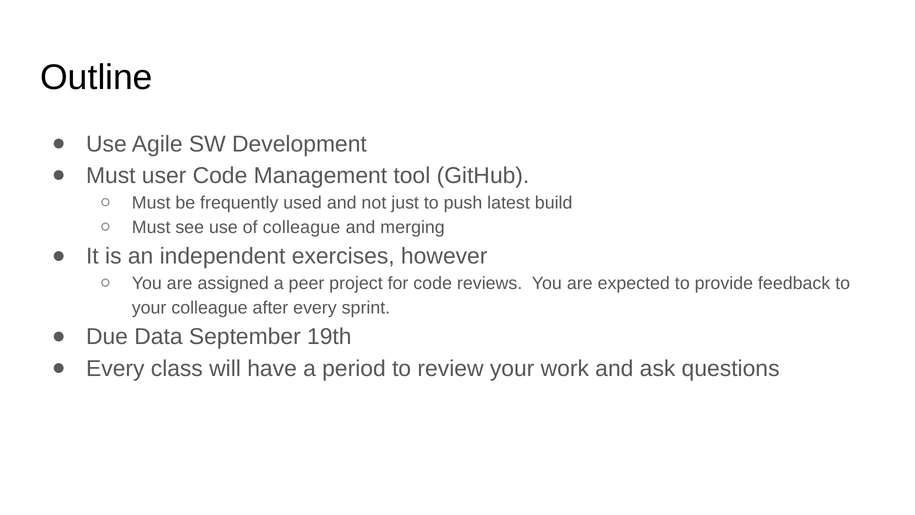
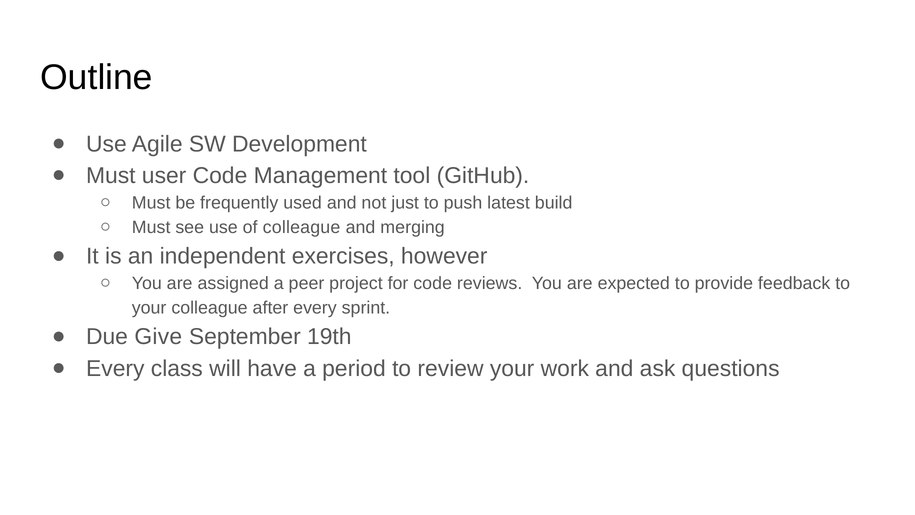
Data: Data -> Give (158, 337)
